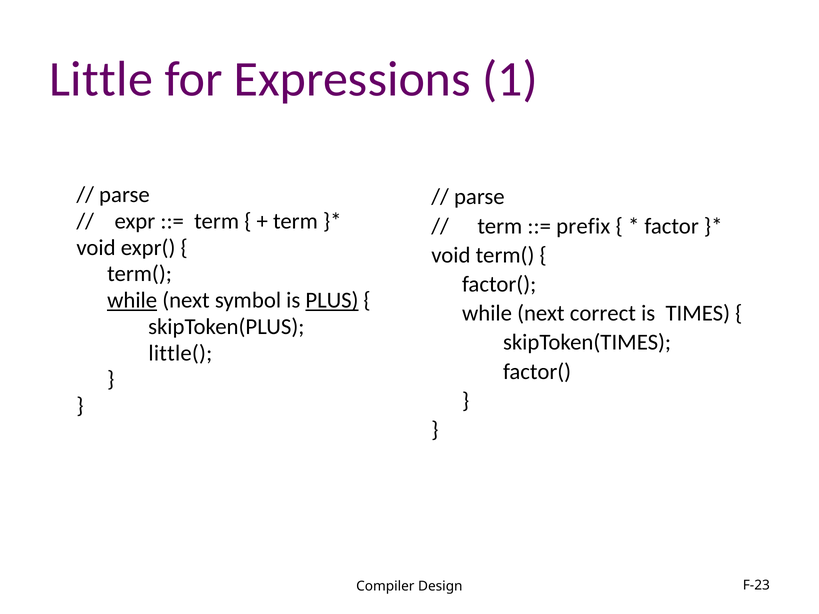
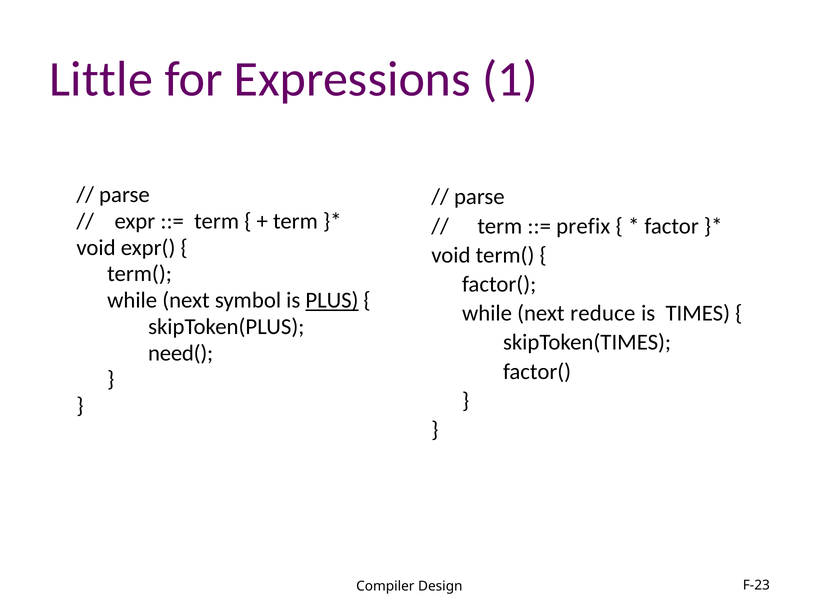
while underline: present -> none (132, 300)
correct: correct -> reduce (603, 313)
little(: little( -> need( (181, 353)
